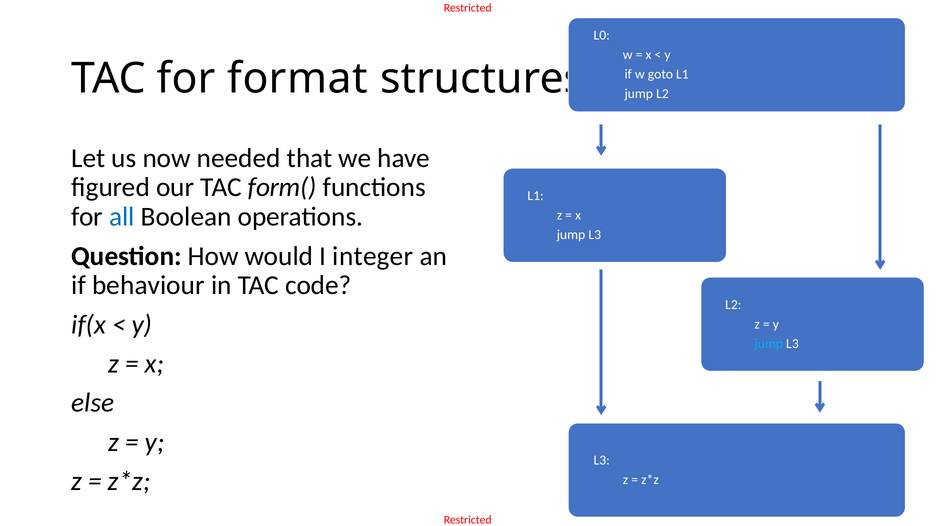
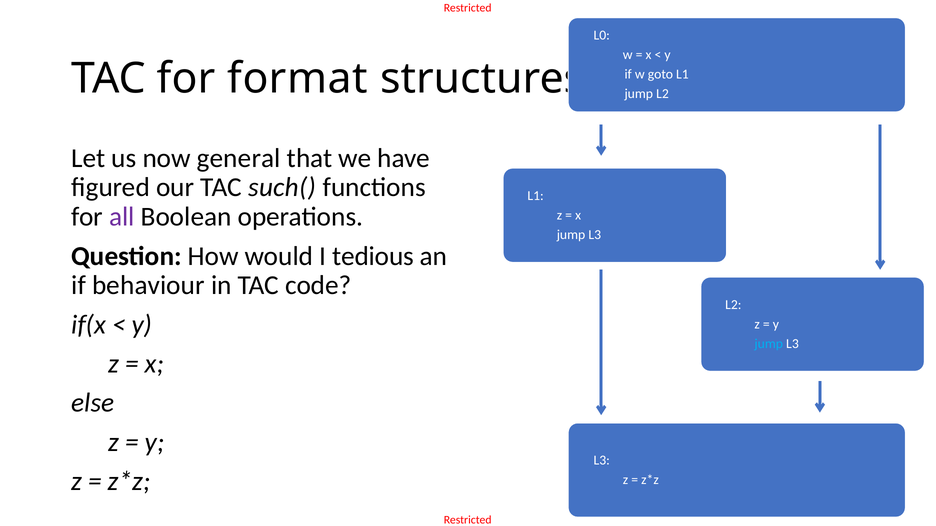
needed: needed -> general (239, 158)
form(: form( -> such( (282, 188)
all colour: blue -> purple (122, 217)
integer: integer -> tedious (373, 256)
